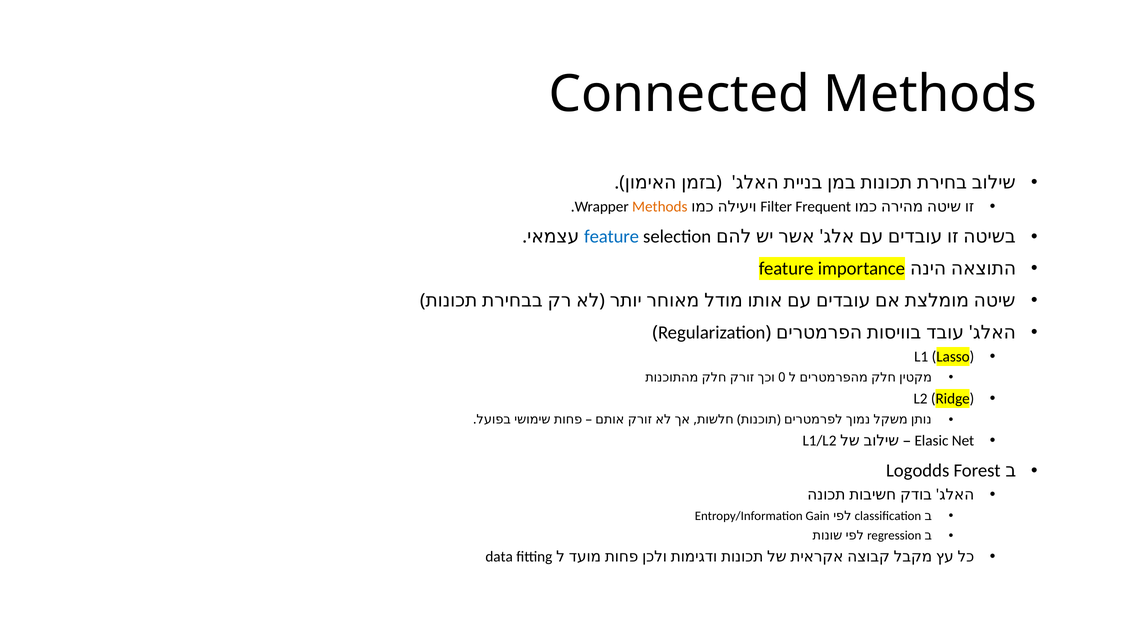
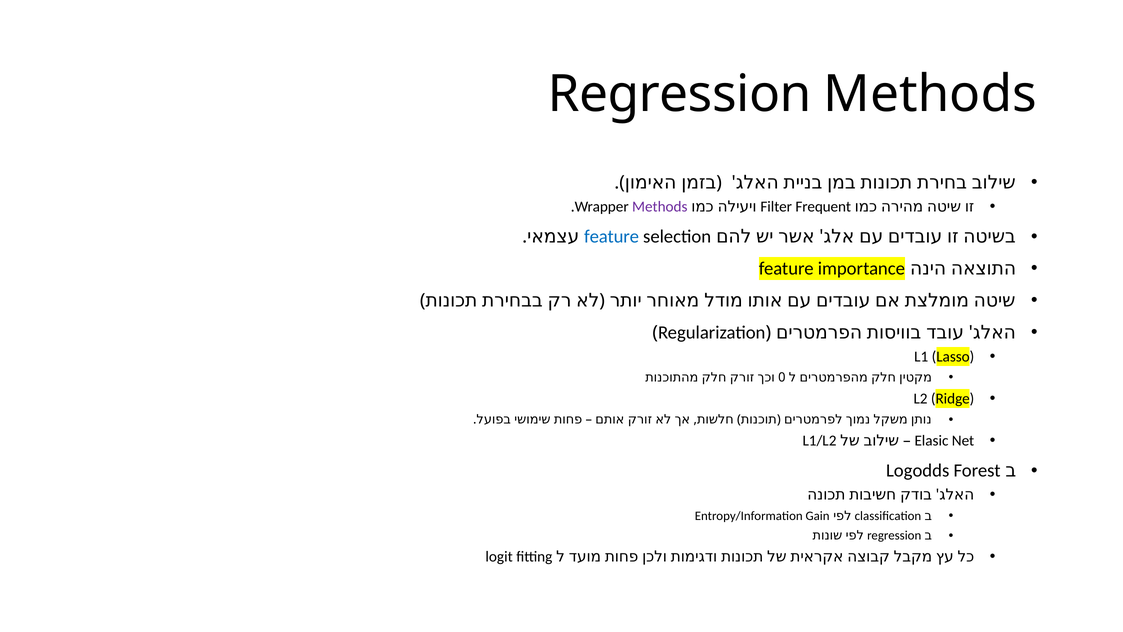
Connected: Connected -> Regression (680, 94)
Methods colour: orange -> purple (660, 207)
data: data -> logit (499, 556)
